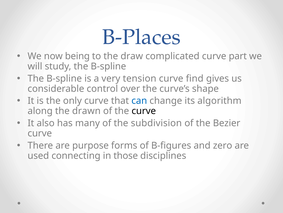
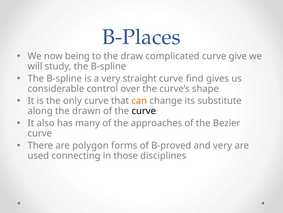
part: part -> give (238, 56)
tension: tension -> straight (140, 78)
can colour: blue -> orange (139, 100)
algorithm: algorithm -> substitute (219, 100)
subdivision: subdivision -> approaches (156, 123)
purpose: purpose -> polygon (90, 145)
B-figures: B-figures -> B-proved (171, 145)
and zero: zero -> very (223, 145)
